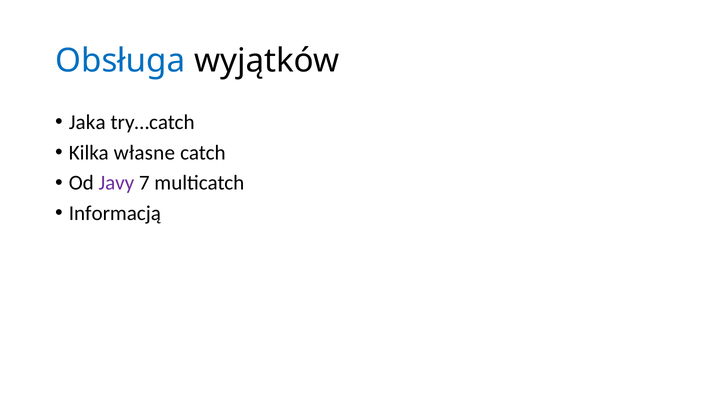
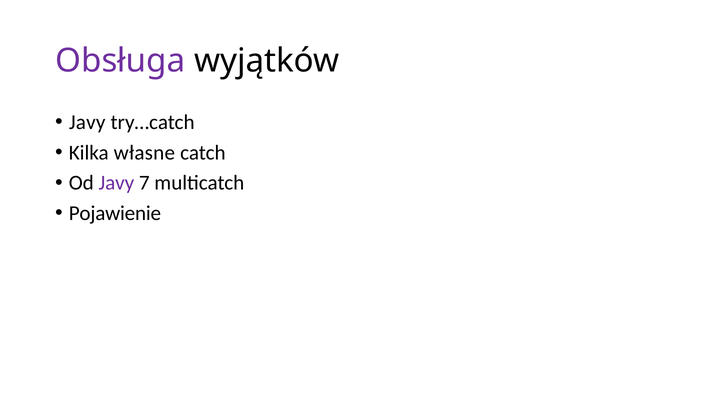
Obsługa colour: blue -> purple (120, 61)
Jaka: Jaka -> Javy (87, 122)
Informacją: Informacją -> Pojawienie (115, 213)
